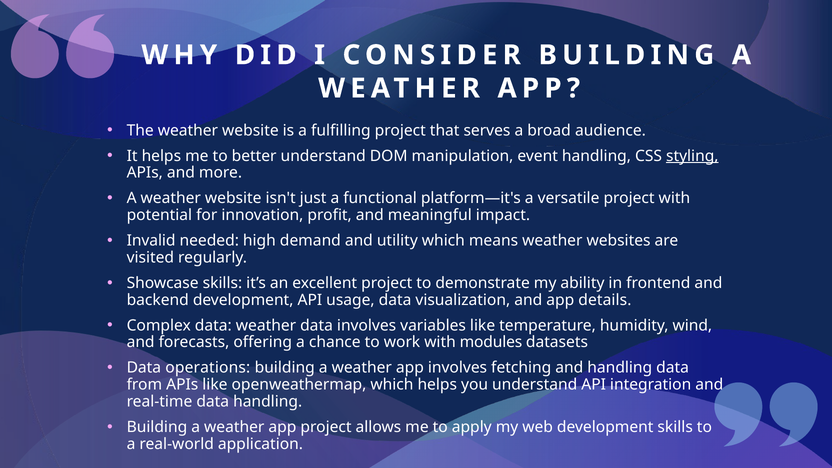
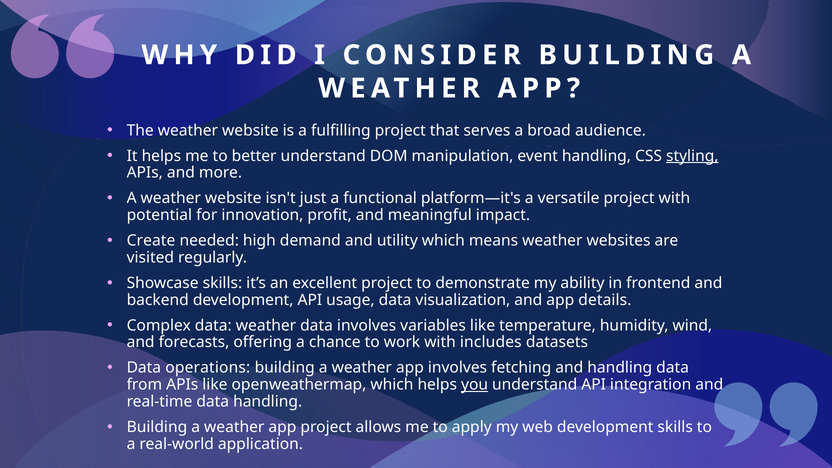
Invalid: Invalid -> Create (151, 241)
modules: modules -> includes (491, 342)
you underline: none -> present (475, 385)
